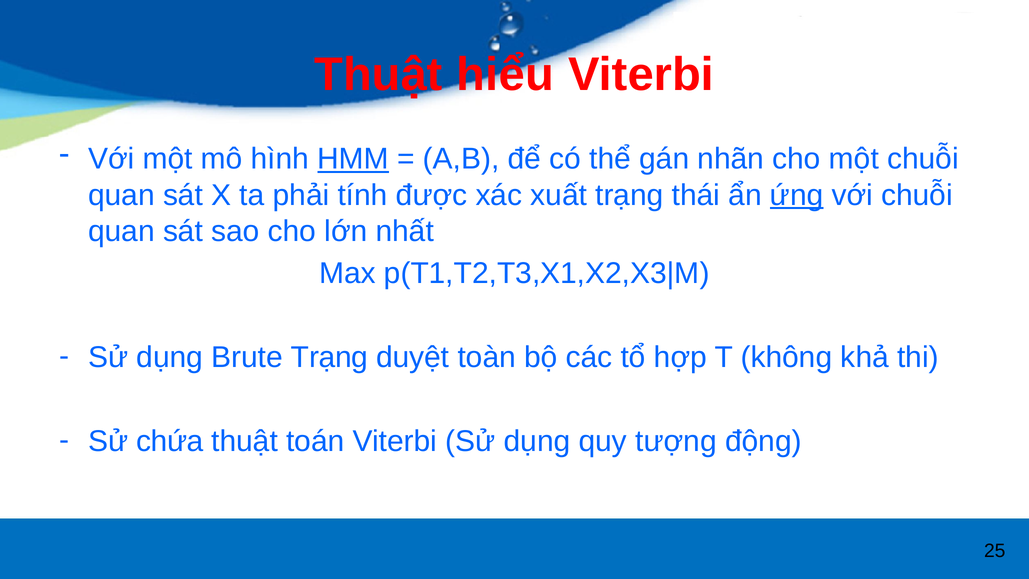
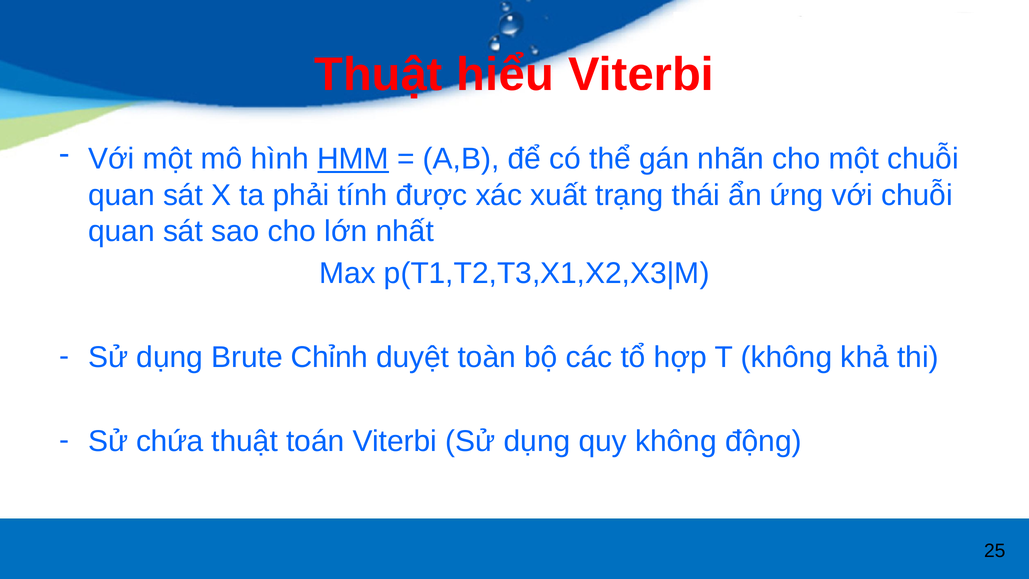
ứng underline: present -> none (797, 195)
Brute Trạng: Trạng -> Chỉnh (330, 357)
quy tượng: tượng -> không (676, 441)
